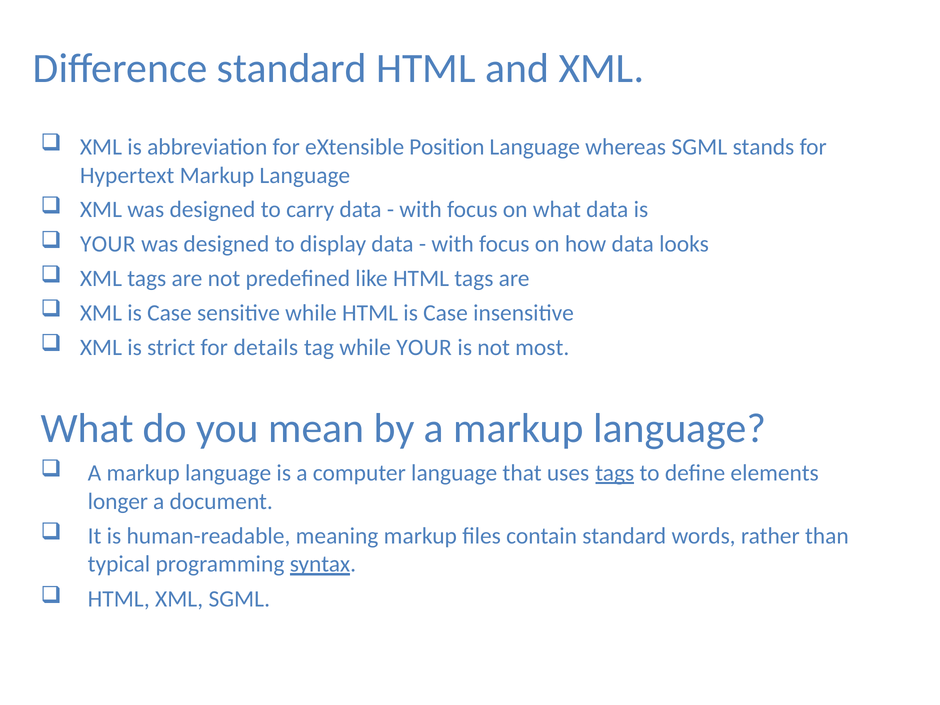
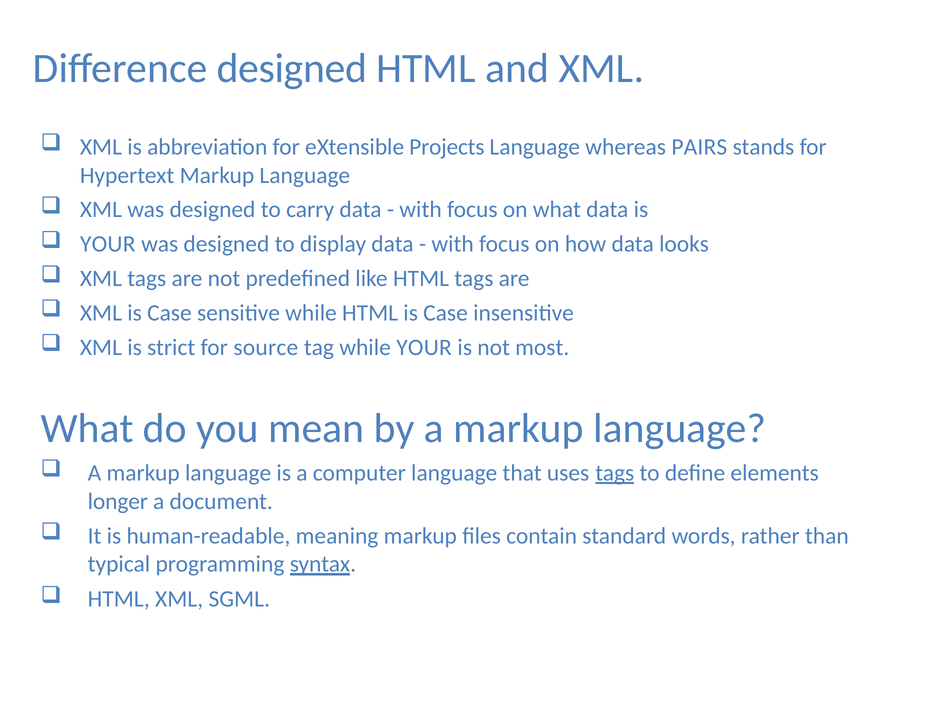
Difference standard: standard -> designed (292, 68)
Position: Position -> Projects (447, 147)
whereas SGML: SGML -> PAIRS (699, 147)
details: details -> source (266, 348)
